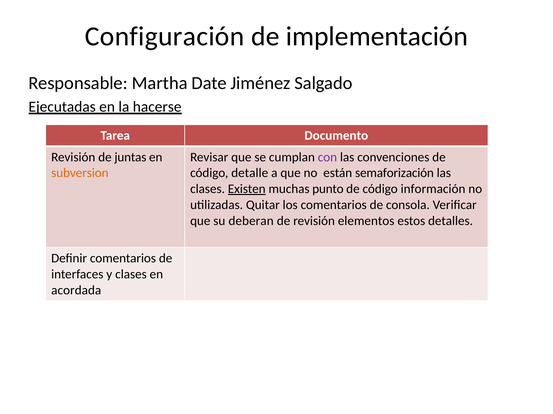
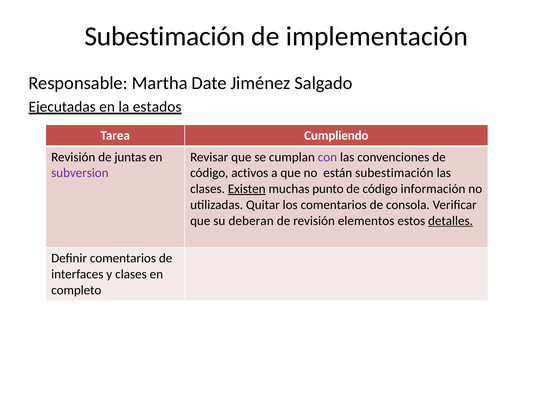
Configuración: Configuración -> Subestimación (165, 37)
hacerse: hacerse -> estados (157, 107)
Documento: Documento -> Cumpliendo (336, 136)
subversion colour: orange -> purple (80, 173)
detalle: detalle -> activos (250, 173)
están semaforización: semaforización -> subestimación (394, 173)
detalles underline: none -> present (451, 221)
acordada: acordada -> completo (76, 291)
